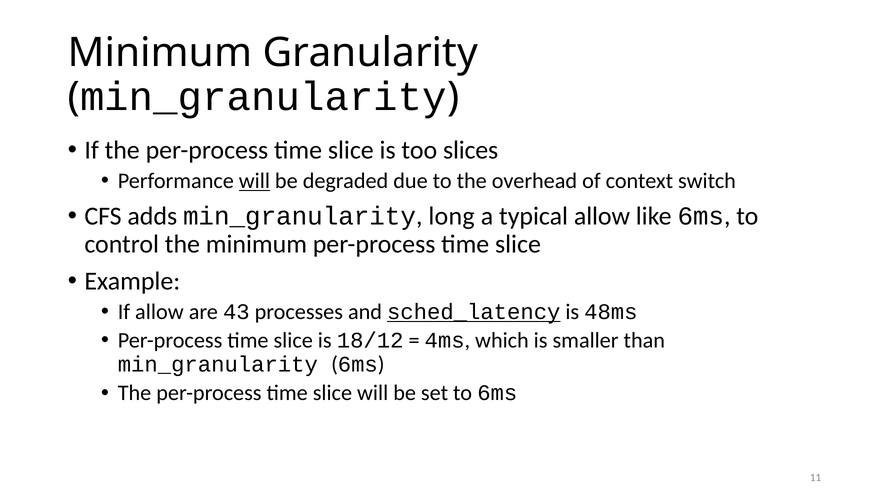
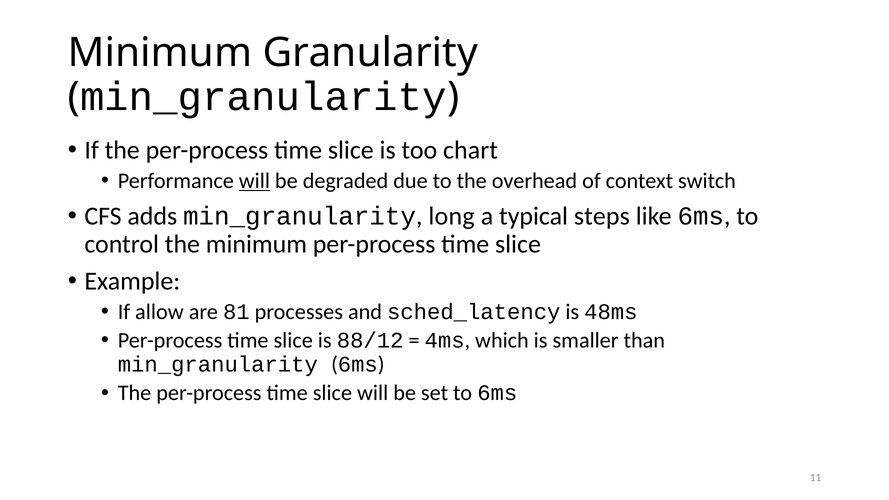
slices: slices -> chart (471, 150)
typical allow: allow -> steps (602, 216)
43: 43 -> 81 (236, 312)
sched_latency underline: present -> none (474, 312)
18/12: 18/12 -> 88/12 (370, 341)
